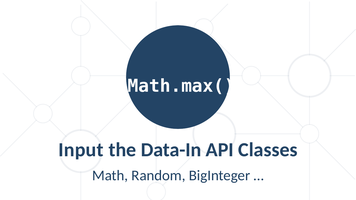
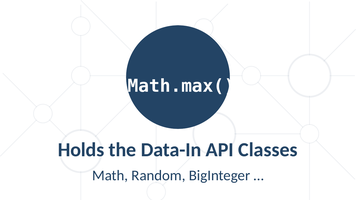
Input: Input -> Holds (81, 150)
